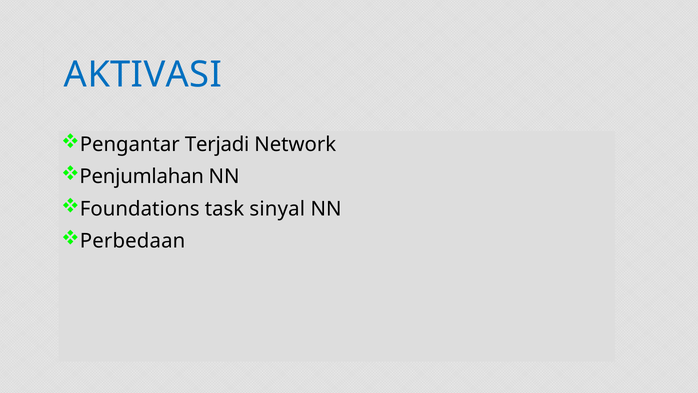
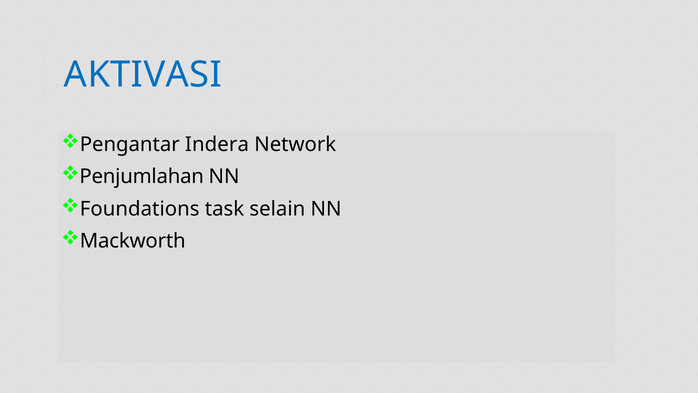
Terjadi: Terjadi -> Indera (217, 144)
sinyal: sinyal -> selain (277, 209)
Perbedaan: Perbedaan -> Mackworth (133, 241)
